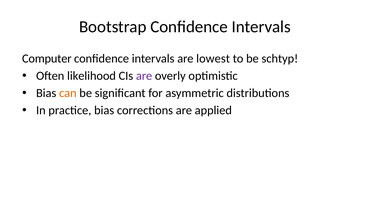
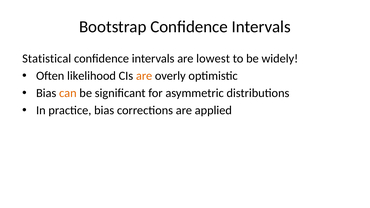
Computer: Computer -> Statistical (47, 59)
schtyp: schtyp -> widely (280, 59)
are colour: purple -> orange (144, 76)
